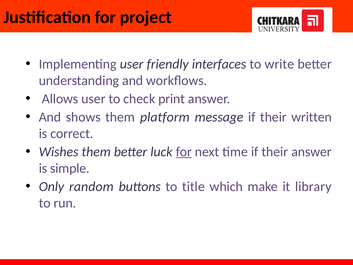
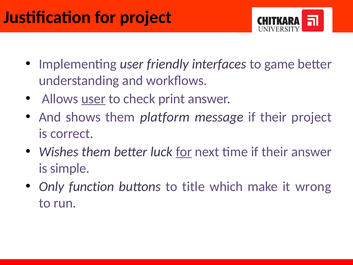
write: write -> game (280, 64)
user underline: none -> present (93, 99)
their written: written -> project (312, 117)
random: random -> function (91, 186)
library: library -> wrong (313, 186)
